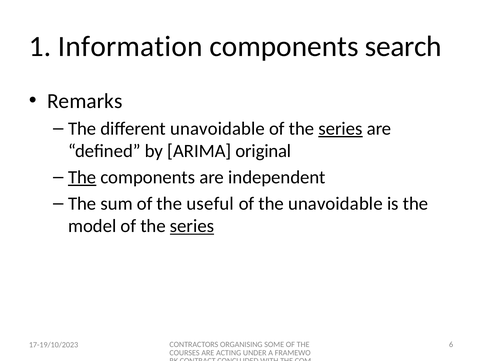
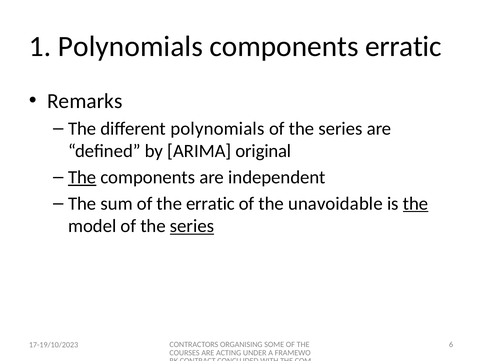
1 Information: Information -> Polynomials (130, 47)
components search: search -> erratic (403, 47)
different unavoidable: unavoidable -> polynomials (217, 129)
series underline: present -> none (341, 129)
the useful: useful -> erratic (210, 204)
the underline: none -> present (416, 204)
